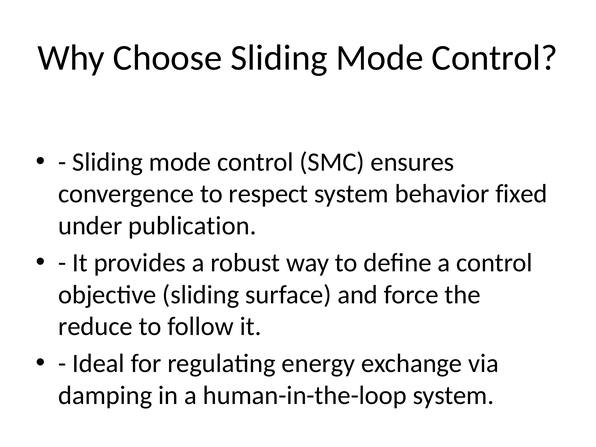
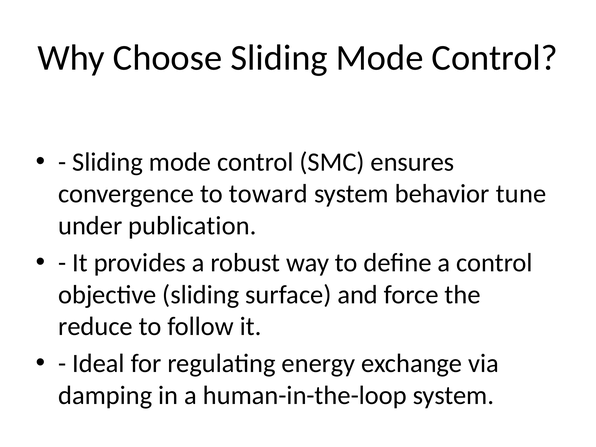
respect: respect -> toward (268, 194)
fixed: fixed -> tune (521, 194)
